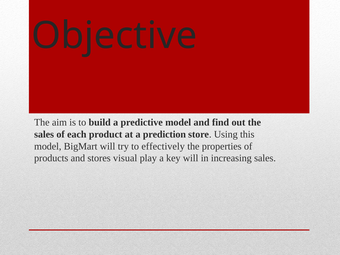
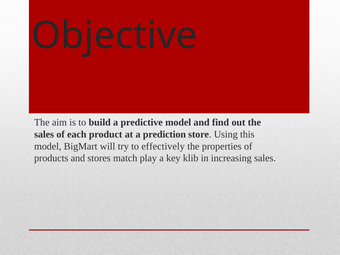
visual: visual -> match (125, 158)
key will: will -> klib (191, 158)
